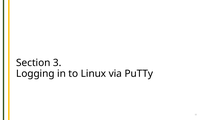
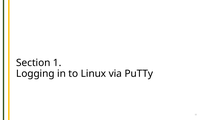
3: 3 -> 1 (57, 63)
